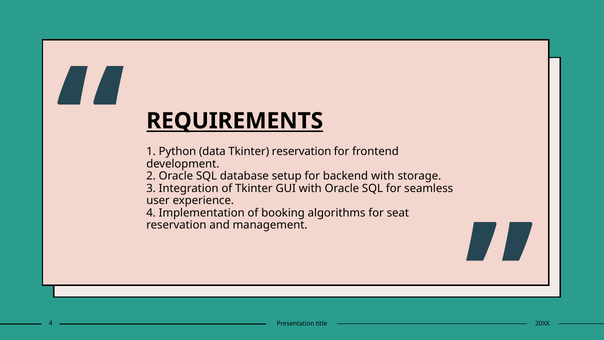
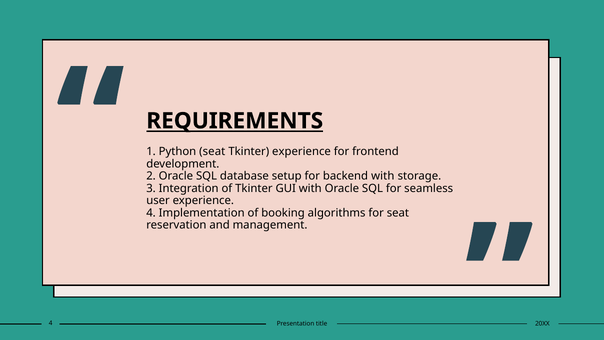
Python data: data -> seat (212, 151)
Tkinter reservation: reservation -> experience (301, 151)
